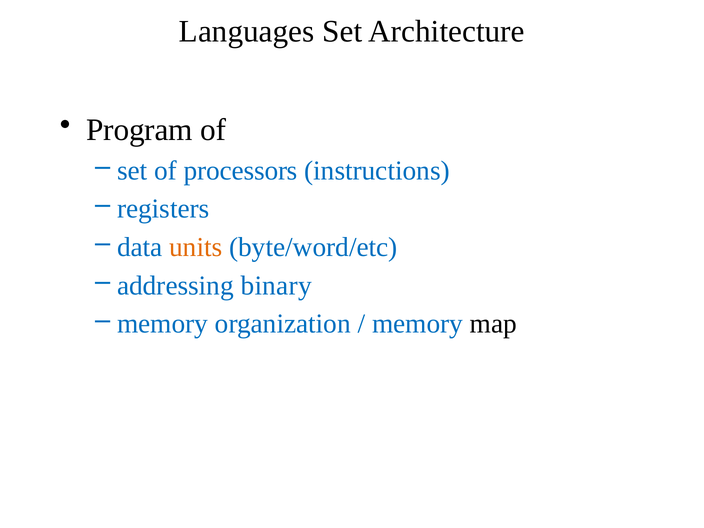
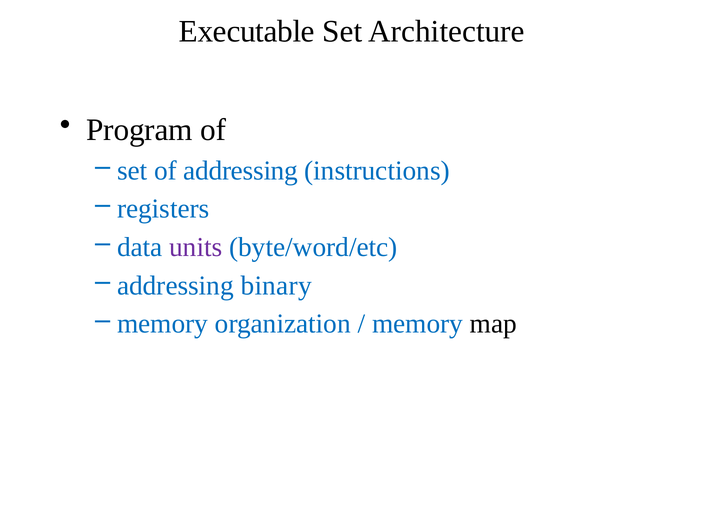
Languages: Languages -> Executable (247, 31)
of processors: processors -> addressing (241, 171)
units colour: orange -> purple (196, 247)
